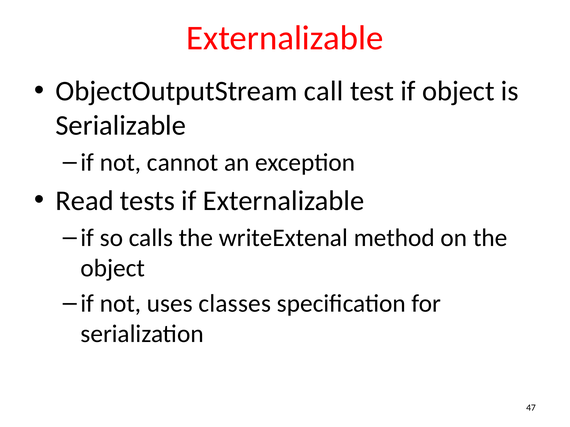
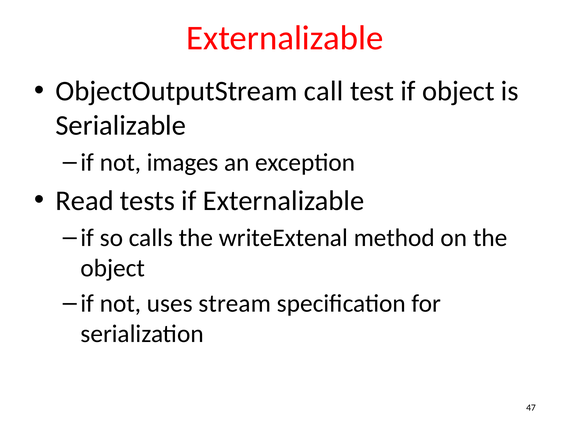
cannot: cannot -> images (183, 163)
classes: classes -> stream (235, 304)
